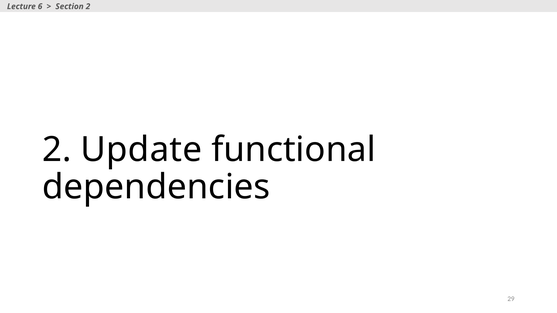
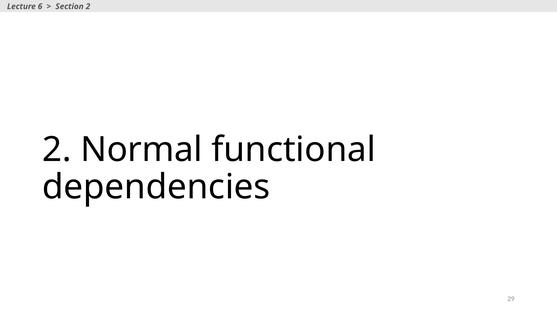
Update: Update -> Normal (142, 150)
